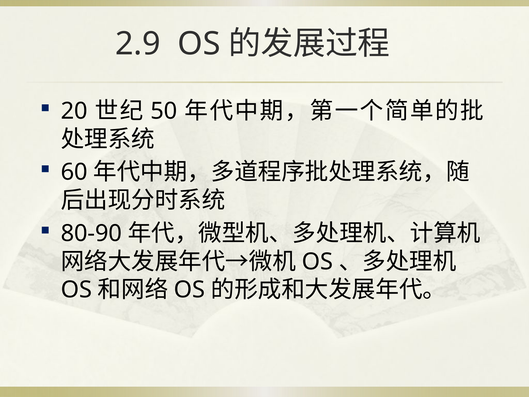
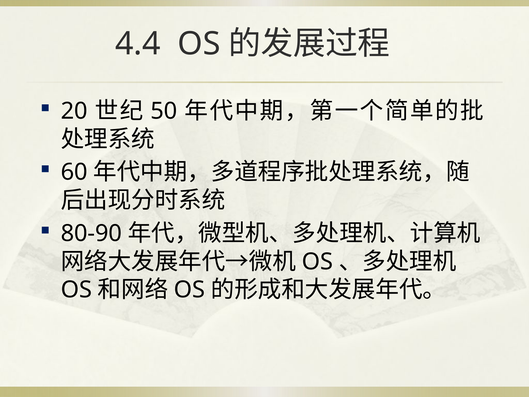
2.9: 2.9 -> 4.4 (138, 44)
